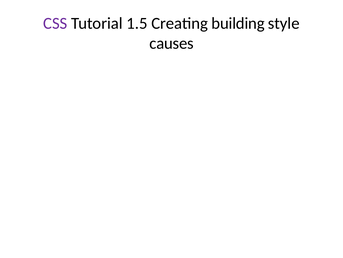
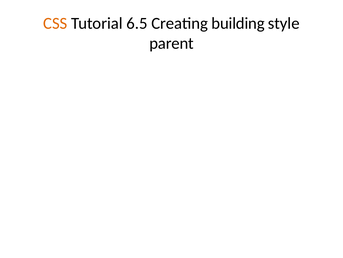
CSS colour: purple -> orange (55, 23)
1.5: 1.5 -> 6.5 (137, 23)
causes: causes -> parent (172, 43)
